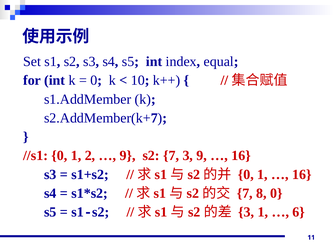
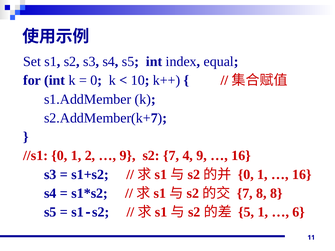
7 3: 3 -> 4 (188, 156)
8 0: 0 -> 8 (276, 193)
3: 3 -> 5 (246, 212)
